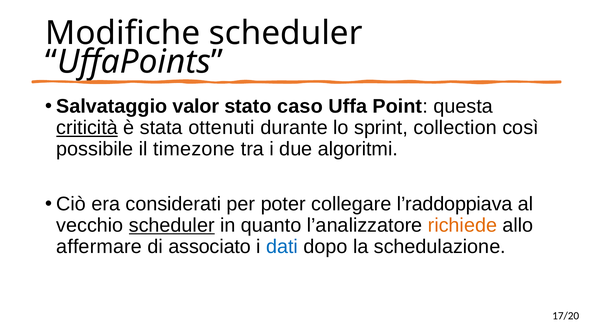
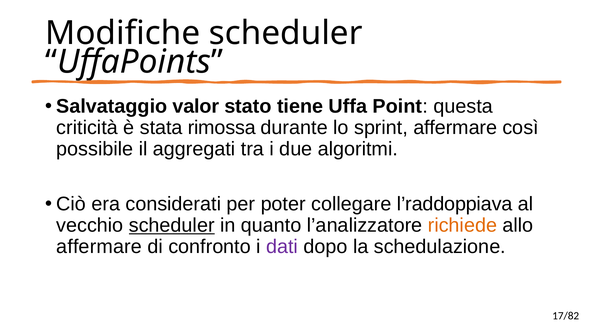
caso: caso -> tiene (300, 107)
criticità underline: present -> none (87, 128)
ottenuti: ottenuti -> rimossa (222, 128)
sprint collection: collection -> affermare (455, 128)
timezone: timezone -> aggregati (194, 149)
associato: associato -> confronto (210, 247)
dati colour: blue -> purple (282, 247)
17/20: 17/20 -> 17/82 (566, 316)
